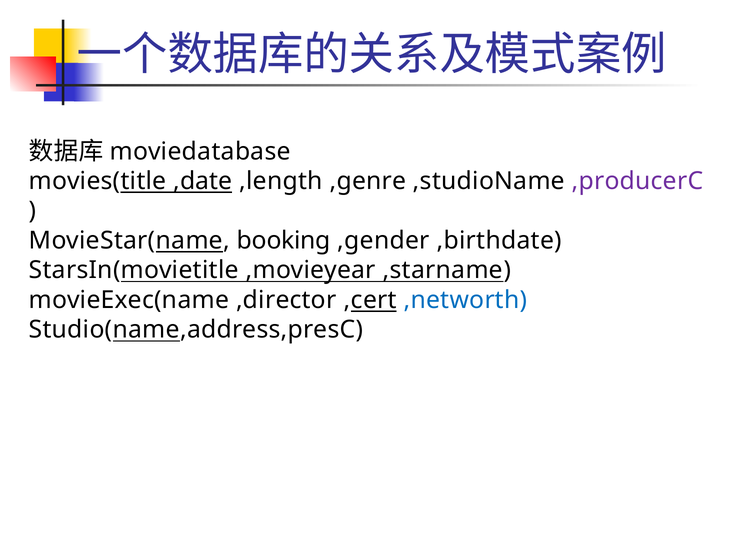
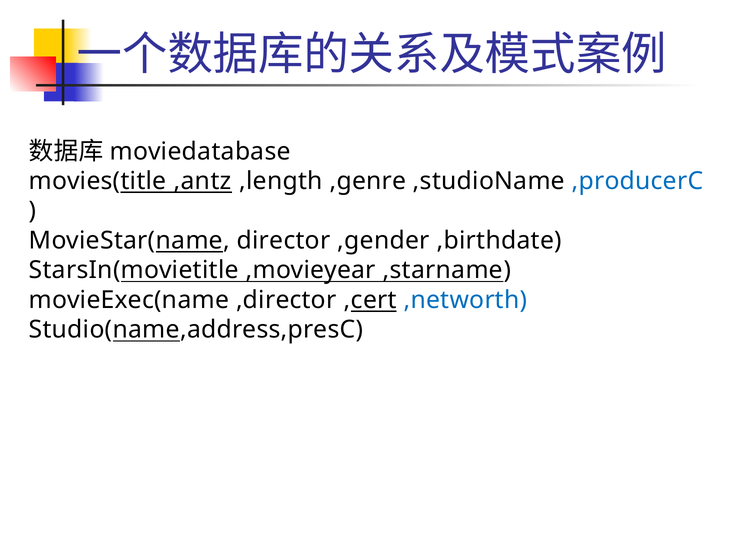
,date: ,date -> ,antz (203, 181)
,producerC colour: purple -> blue (638, 181)
booking: booking -> director (284, 240)
